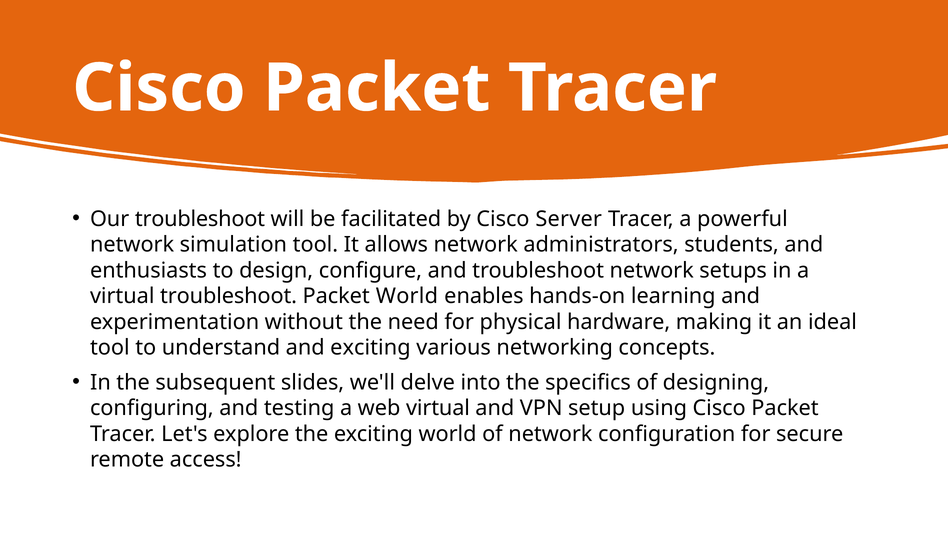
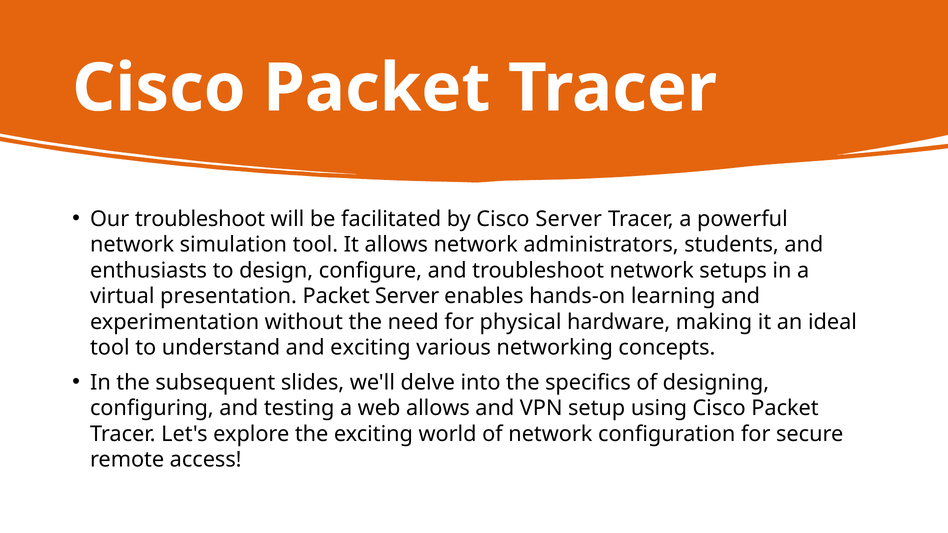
virtual troubleshoot: troubleshoot -> presentation (229, 296)
Packet World: World -> Server (407, 296)
web virtual: virtual -> allows (438, 408)
